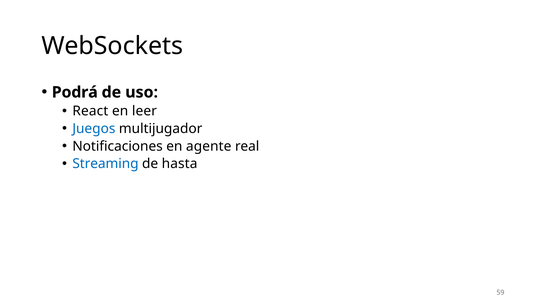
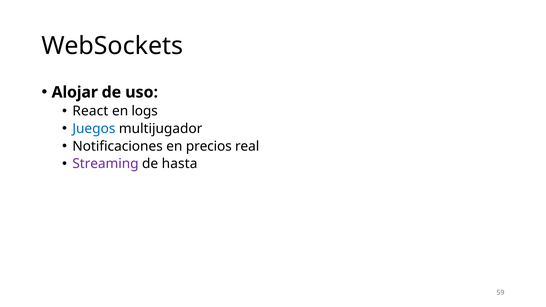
Podrá: Podrá -> Alojar (75, 92)
leer: leer -> logs (145, 111)
agente: agente -> precios (209, 146)
Streaming colour: blue -> purple (105, 164)
